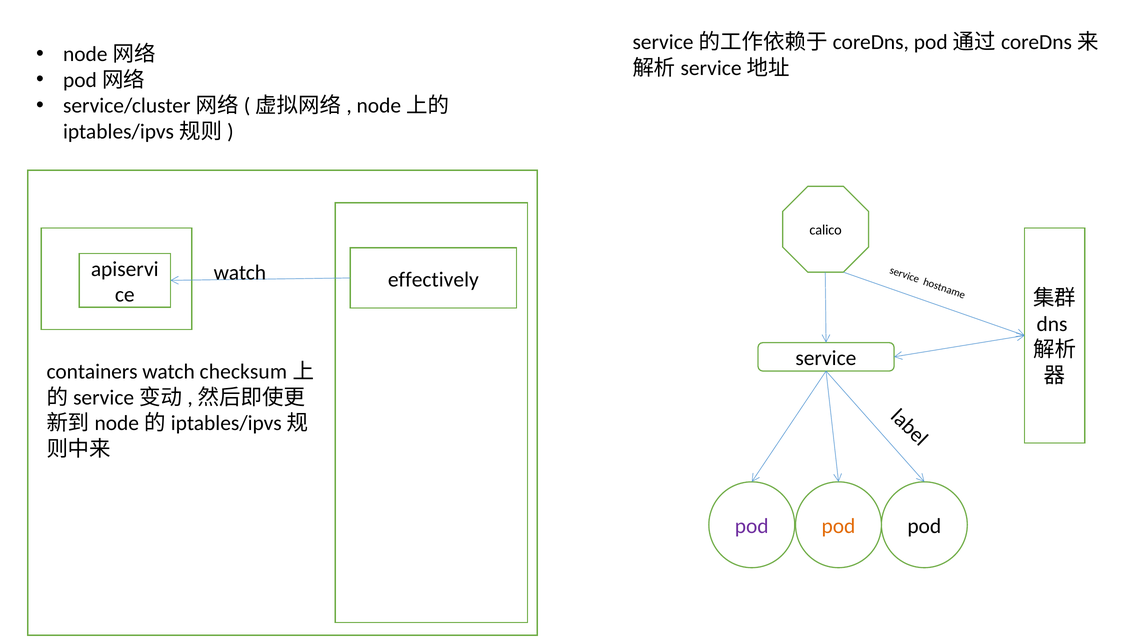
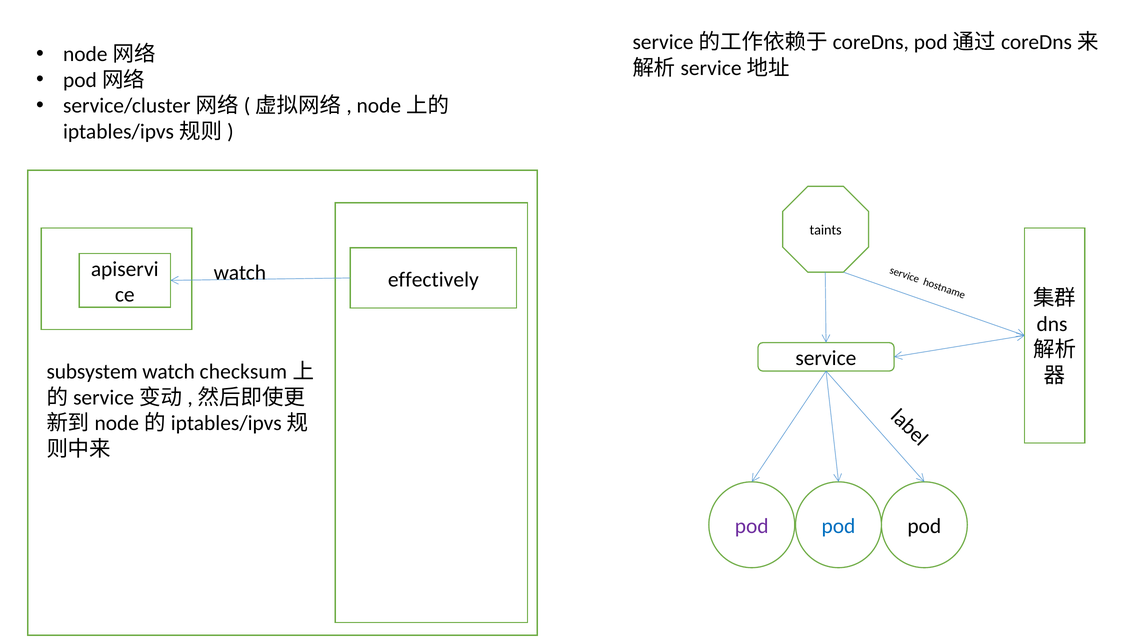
calico: calico -> taints (826, 230)
containers: containers -> subsystem (92, 372)
pod colour: orange -> blue (838, 526)
